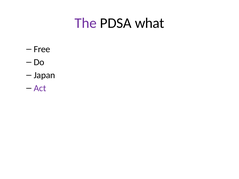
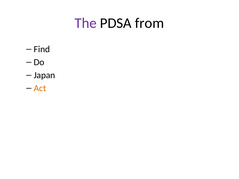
what: what -> from (149, 23)
Free: Free -> Find (42, 49)
Act colour: purple -> orange (40, 88)
